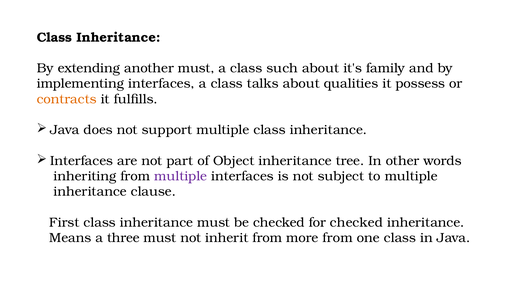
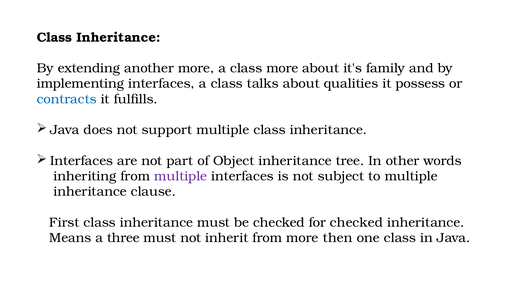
another must: must -> more (196, 68)
class such: such -> more (282, 68)
contracts colour: orange -> blue (67, 99)
more from: from -> then (338, 238)
